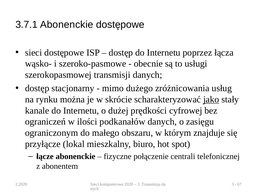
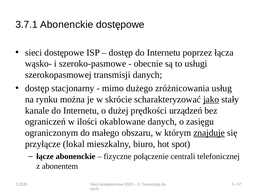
cyfrowej: cyfrowej -> urządzeń (186, 110)
podkanałów: podkanałów -> okablowane (122, 122)
znajduje underline: none -> present (209, 133)
